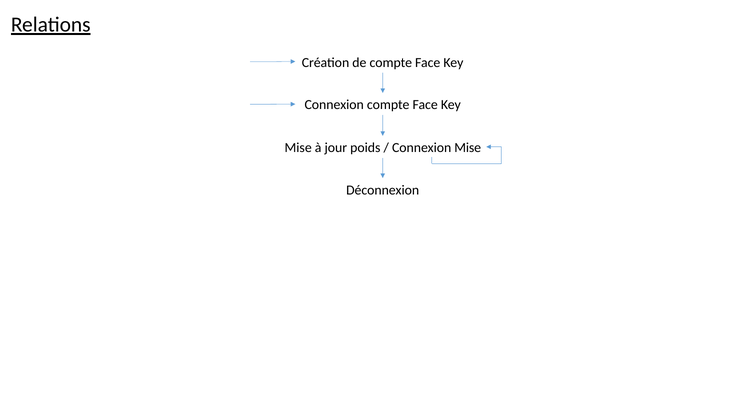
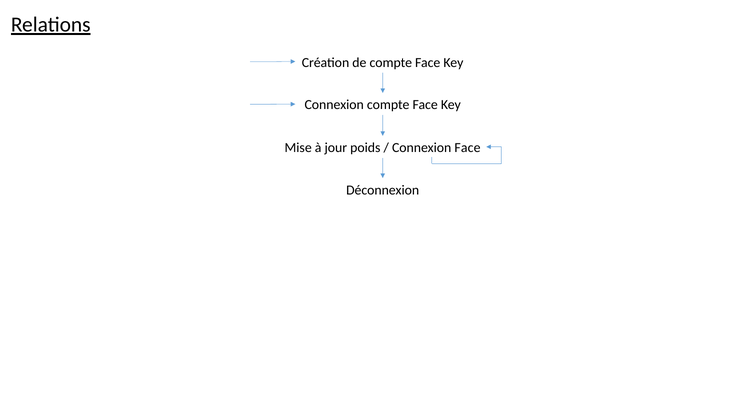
Connexion Mise: Mise -> Face (468, 148)
